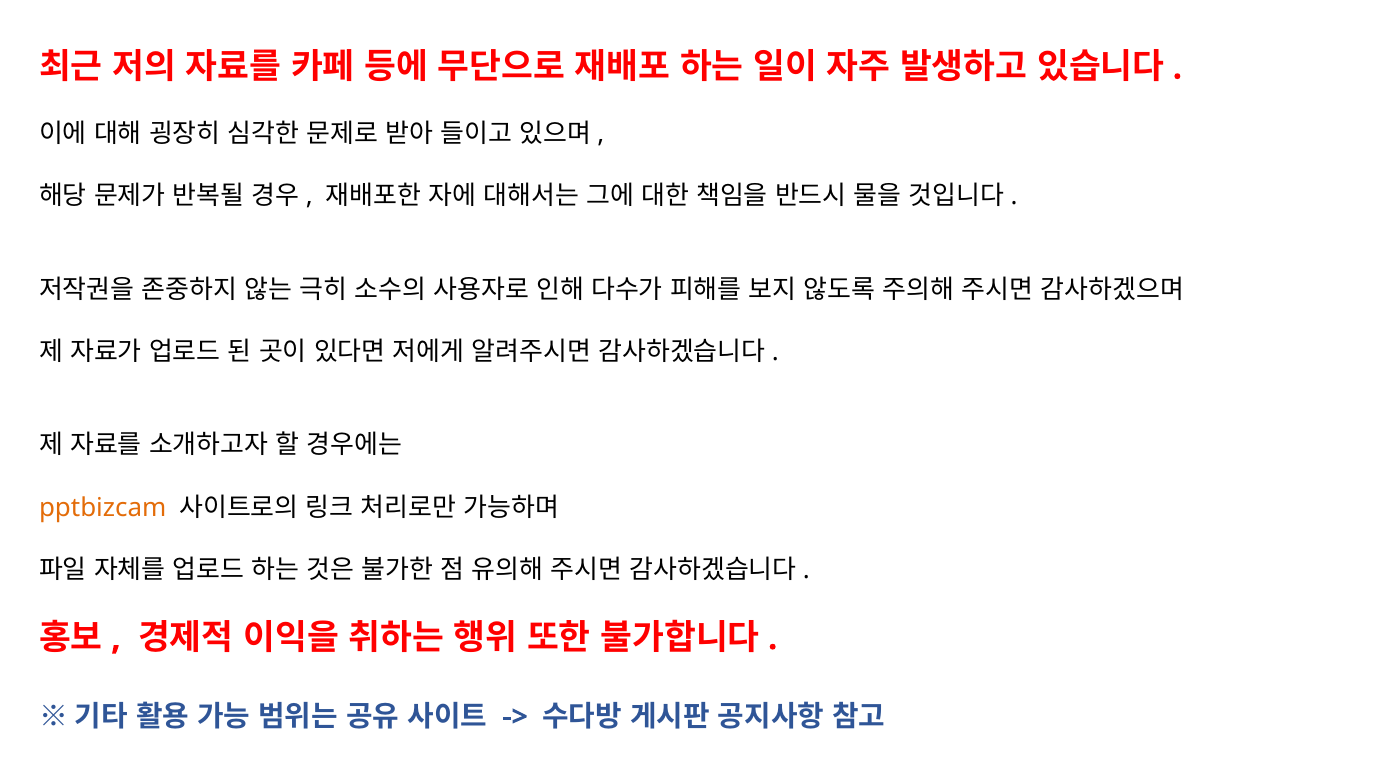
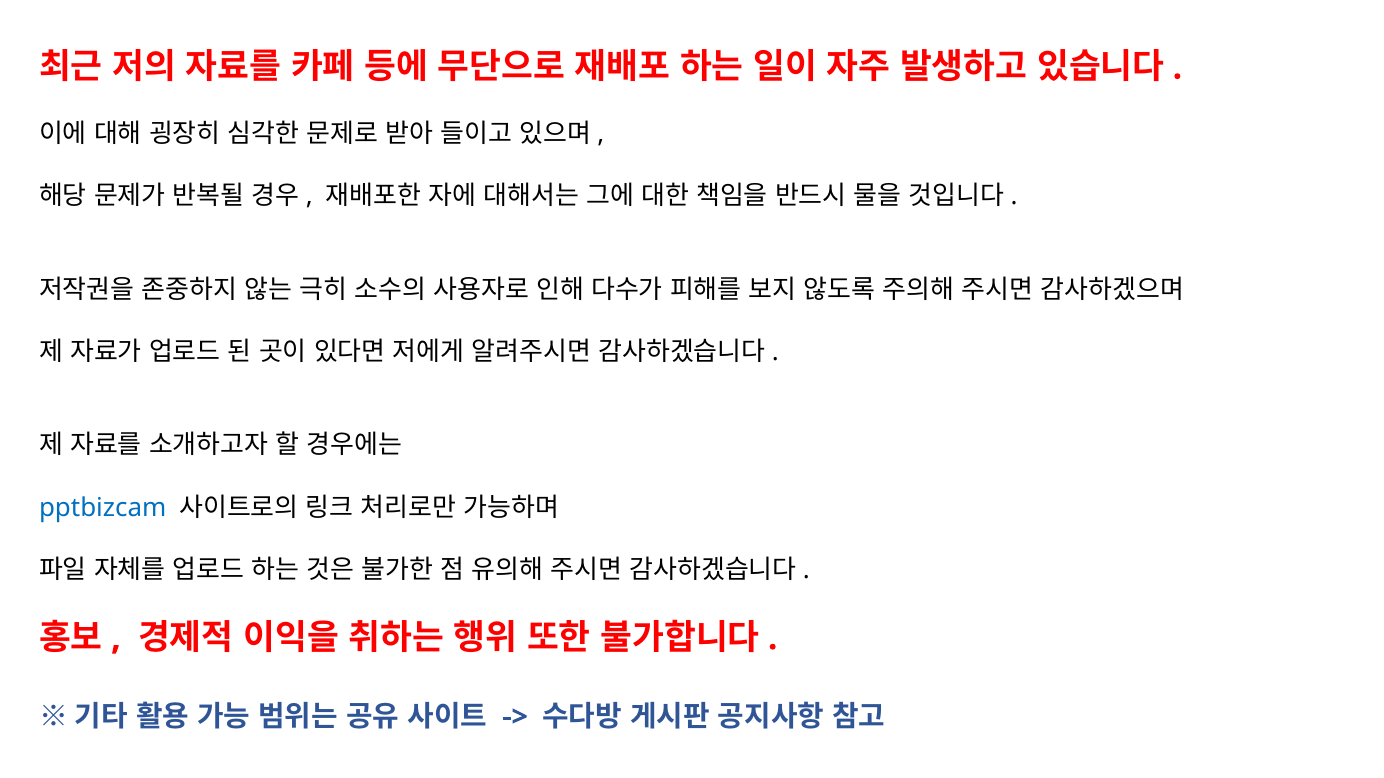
pptbizcam colour: orange -> blue (103, 508)
